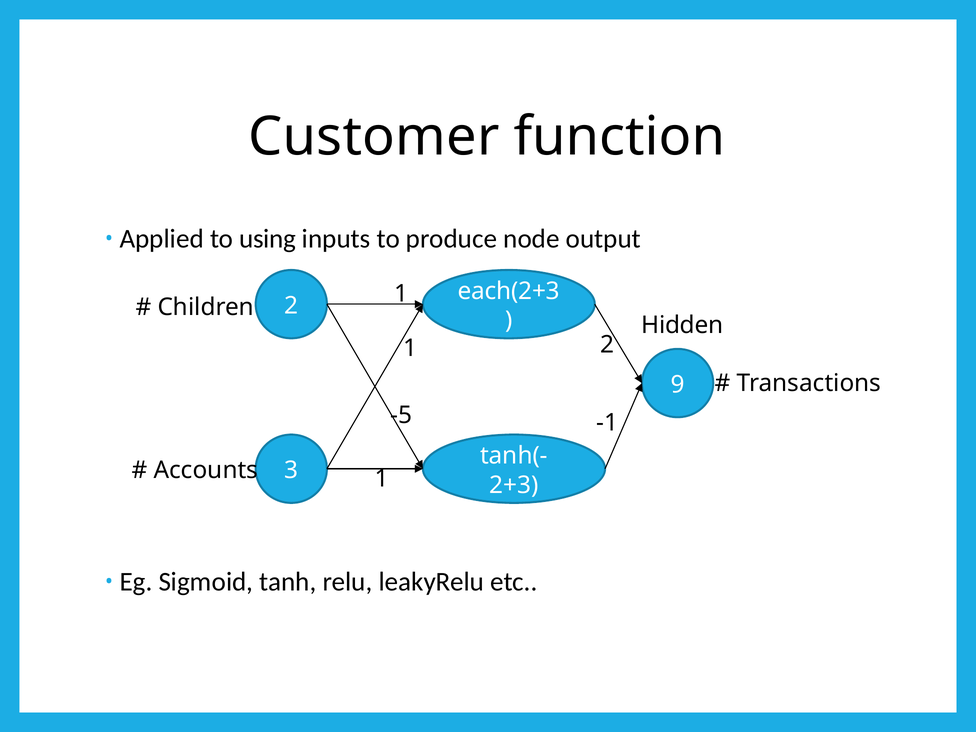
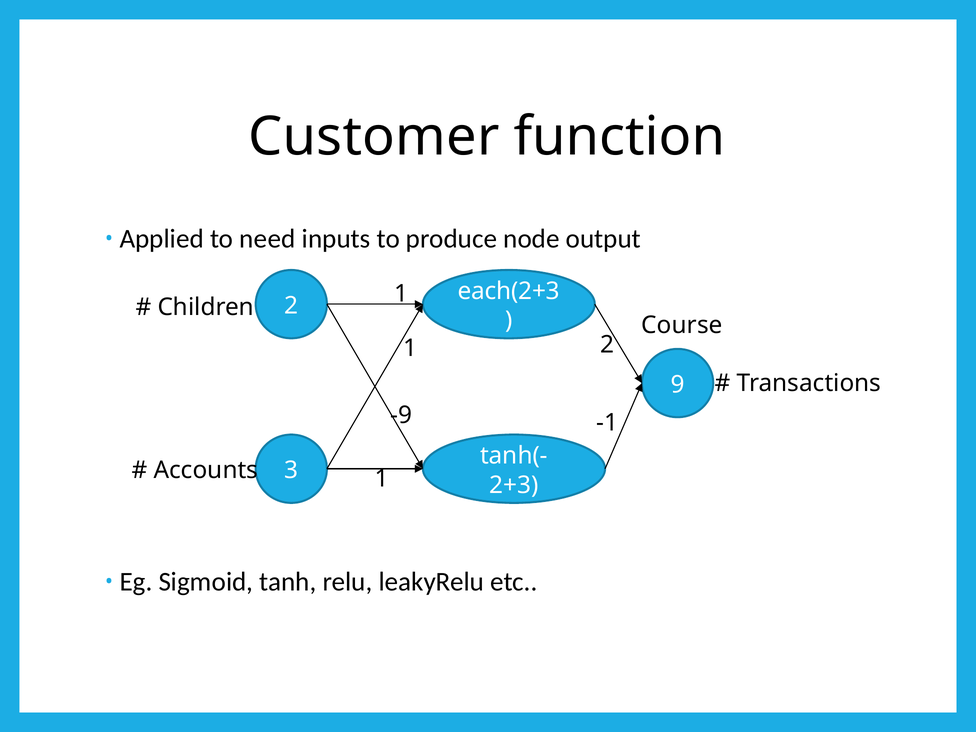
using: using -> need (267, 239)
Hidden: Hidden -> Course (682, 325)
-5: -5 -> -9 (401, 415)
